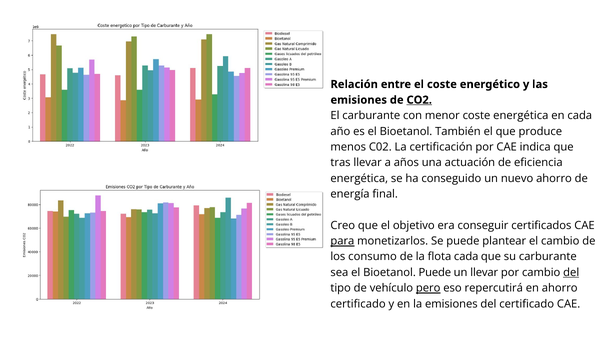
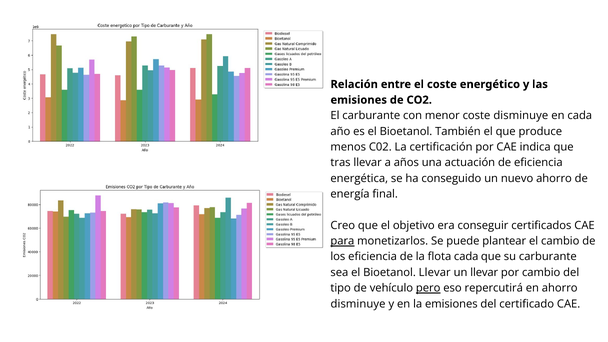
CO2 underline: present -> none (419, 100)
coste energética: energética -> disminuye (521, 116)
los consumo: consumo -> eficiencia (373, 257)
Bioetanol Puede: Puede -> Llevar (435, 272)
del underline: present -> none (571, 272)
certificado: certificado -> disminuye (358, 304)
